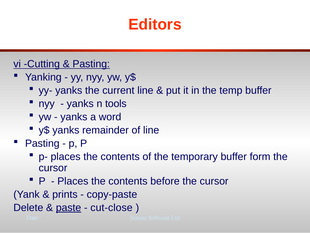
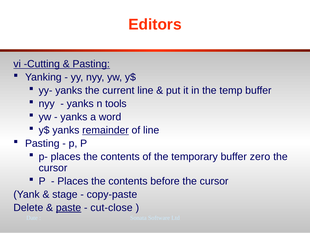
remainder underline: none -> present (106, 130)
form: form -> zero (260, 156)
prints: prints -> stage (65, 194)
